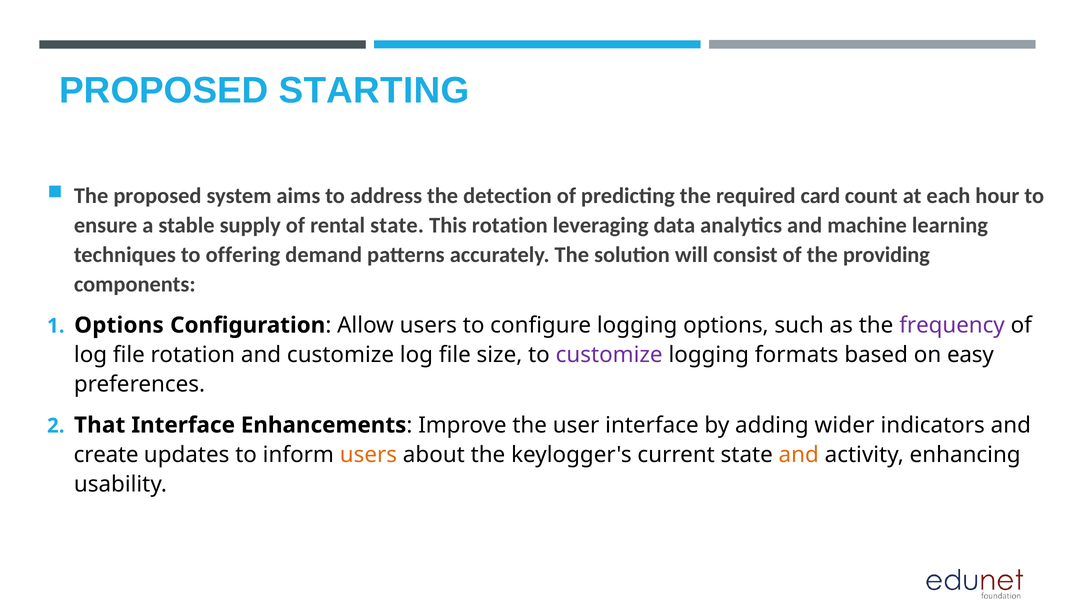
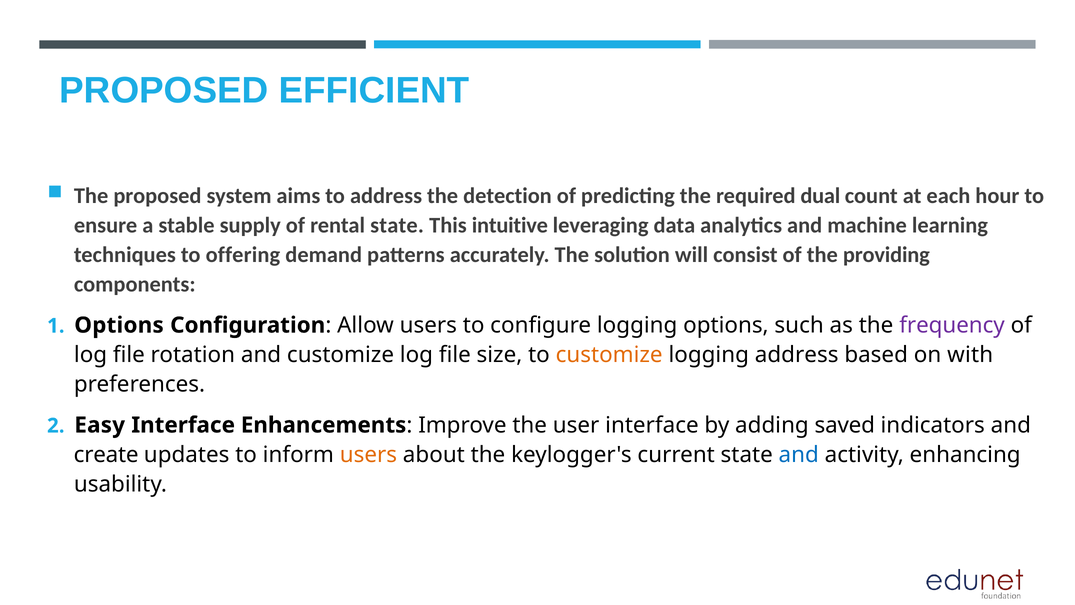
STARTING: STARTING -> EFFICIENT (374, 91)
card: card -> dual (820, 196)
This rotation: rotation -> intuitive (510, 225)
customize colour: purple -> orange (609, 355)
logging formats: formats -> address (797, 355)
easy: easy -> with (970, 355)
That: That -> Easy (100, 425)
wider: wider -> saved (845, 425)
and colour: orange -> blue (799, 454)
